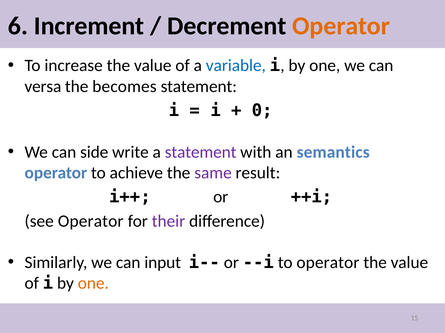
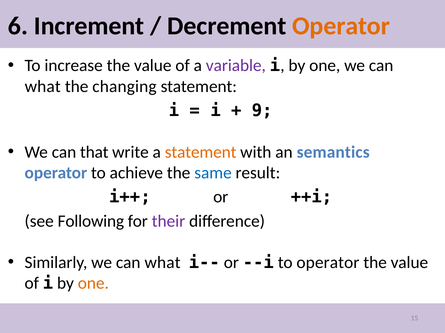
variable colour: blue -> purple (236, 66)
versa: versa -> what (43, 87)
becomes: becomes -> changing (124, 87)
0: 0 -> 9 (262, 111)
side: side -> that (94, 152)
statement colour: purple -> orange (201, 152)
same colour: purple -> blue (213, 173)
see Operator: Operator -> Following (91, 222)
Similarly we can input: input -> what (163, 263)
